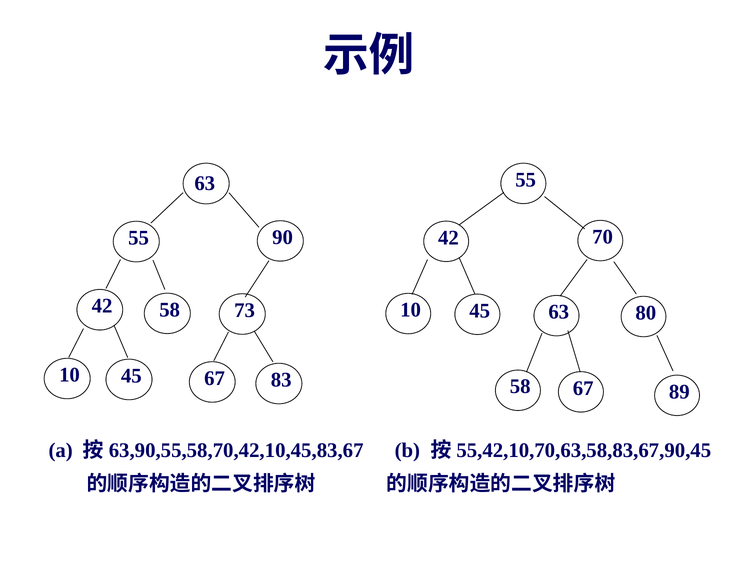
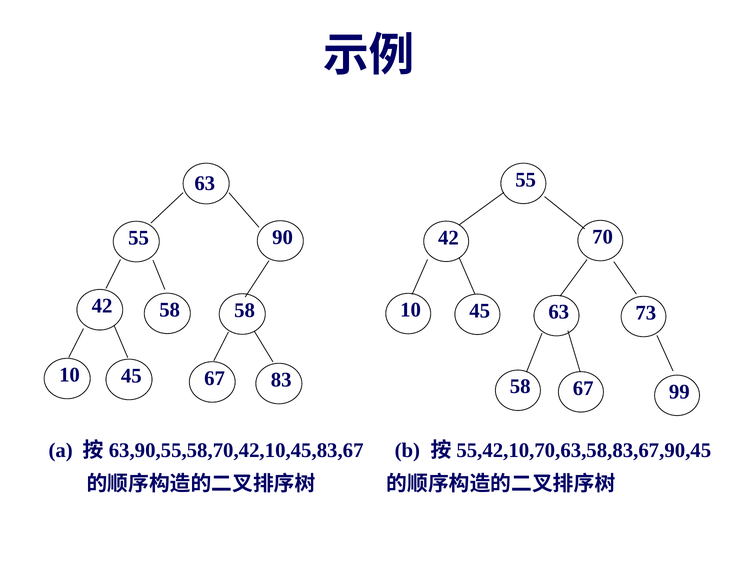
42 73: 73 -> 58 (245, 310)
80: 80 -> 73 (646, 313)
89: 89 -> 99 (679, 392)
